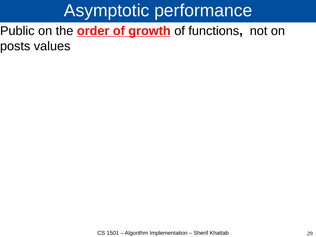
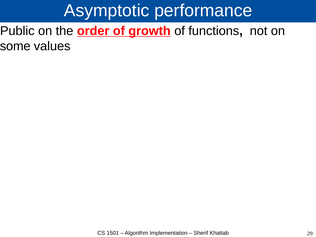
posts: posts -> some (15, 46)
